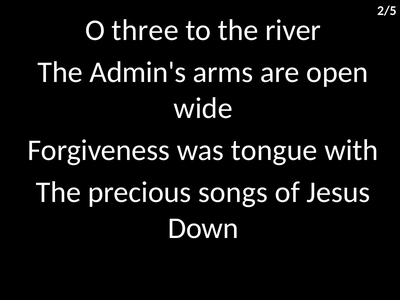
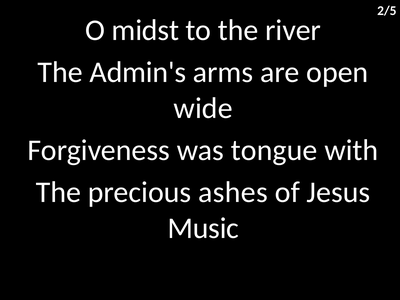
three: three -> midst (145, 30)
songs: songs -> ashes (233, 192)
Down: Down -> Music (203, 228)
